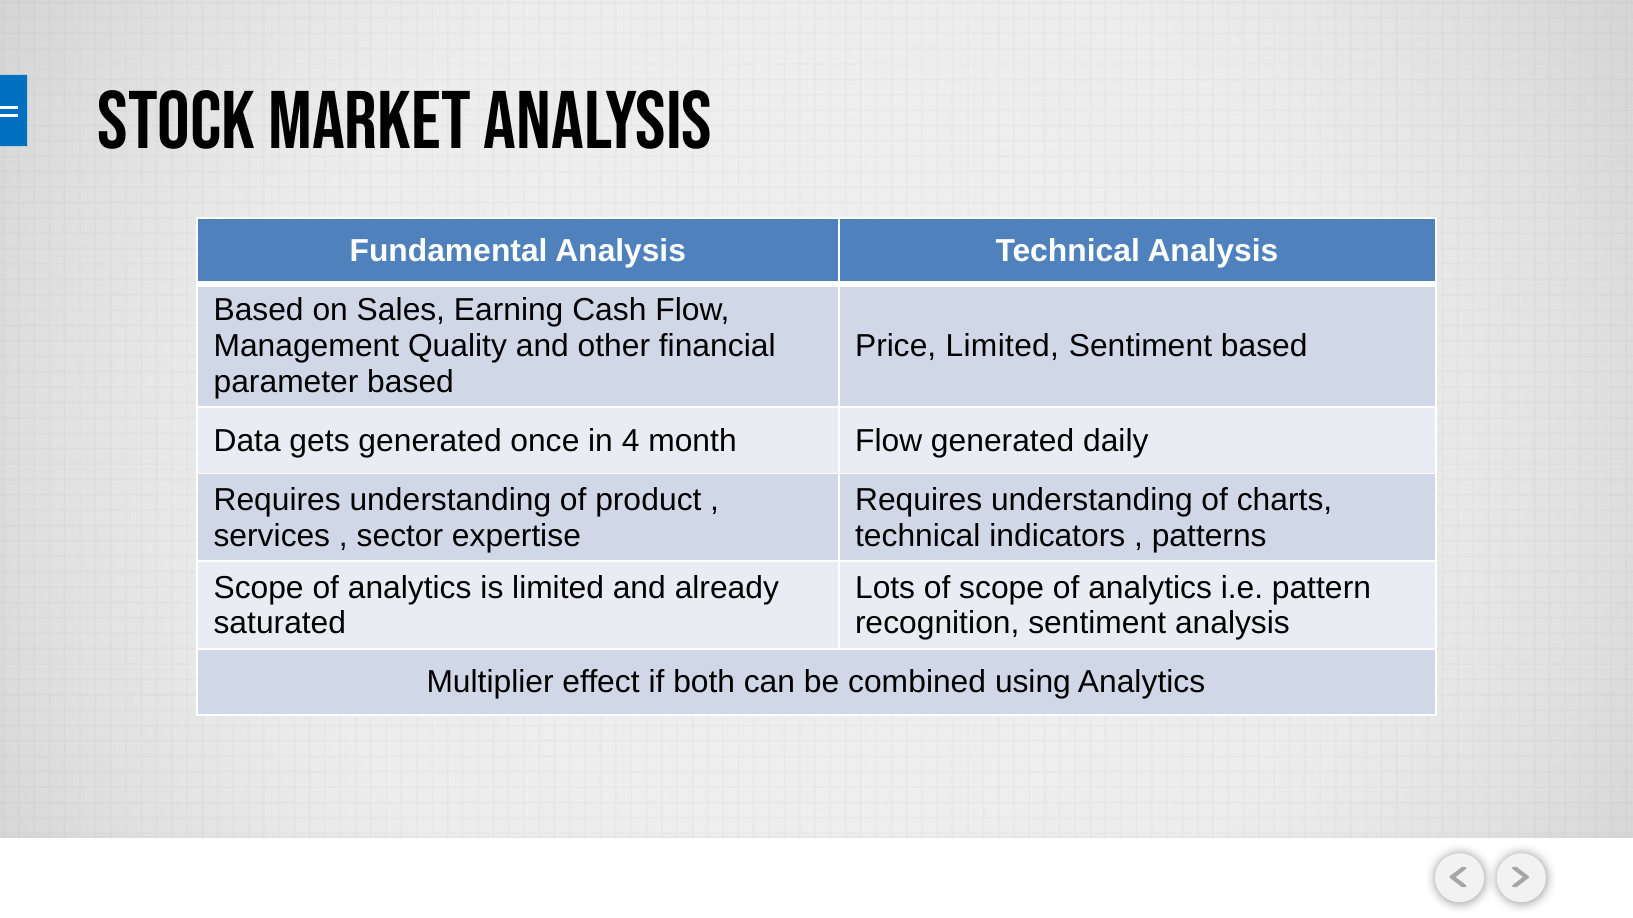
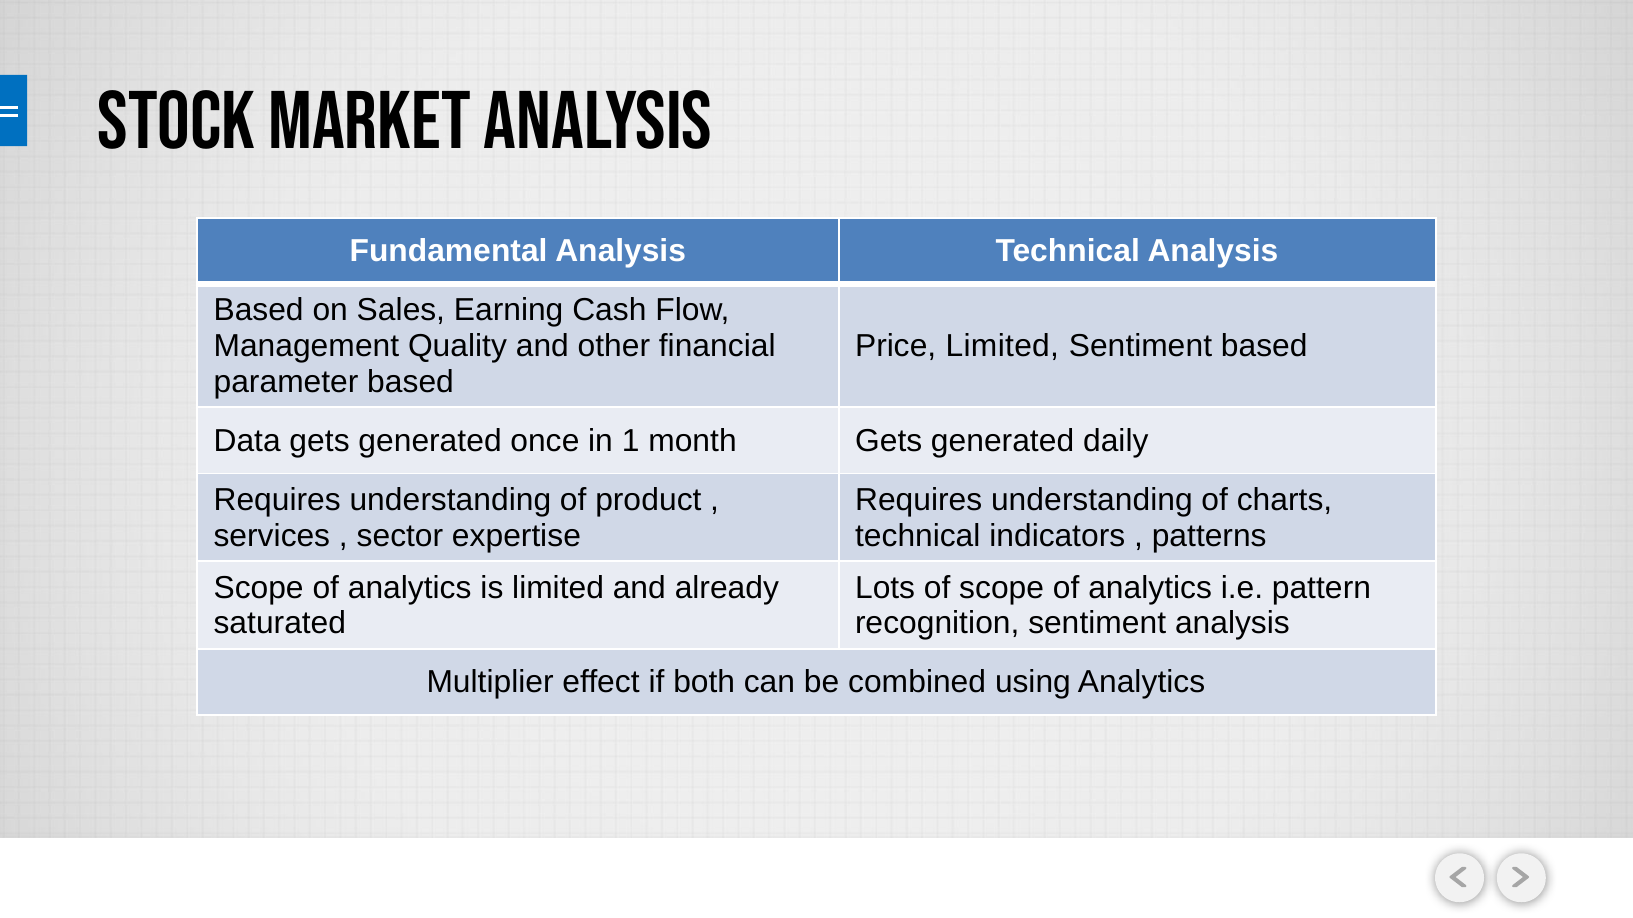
4: 4 -> 1 (631, 441)
month Flow: Flow -> Gets (889, 441)
